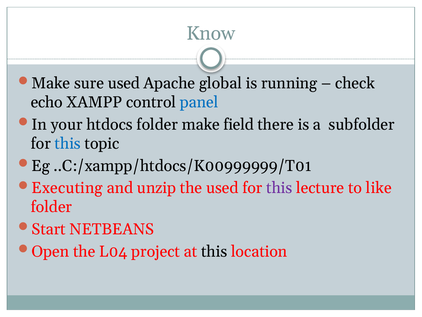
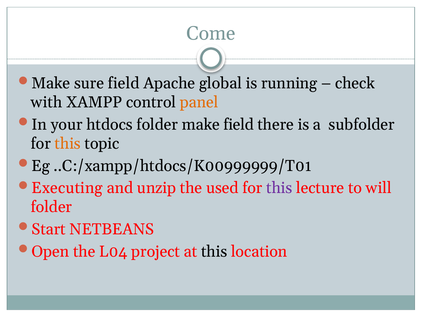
Know: Know -> Come (211, 33)
sure used: used -> field (124, 83)
echo: echo -> with (47, 102)
panel colour: blue -> orange (199, 102)
this colour: blue -> orange (68, 143)
like: like -> will (379, 188)
